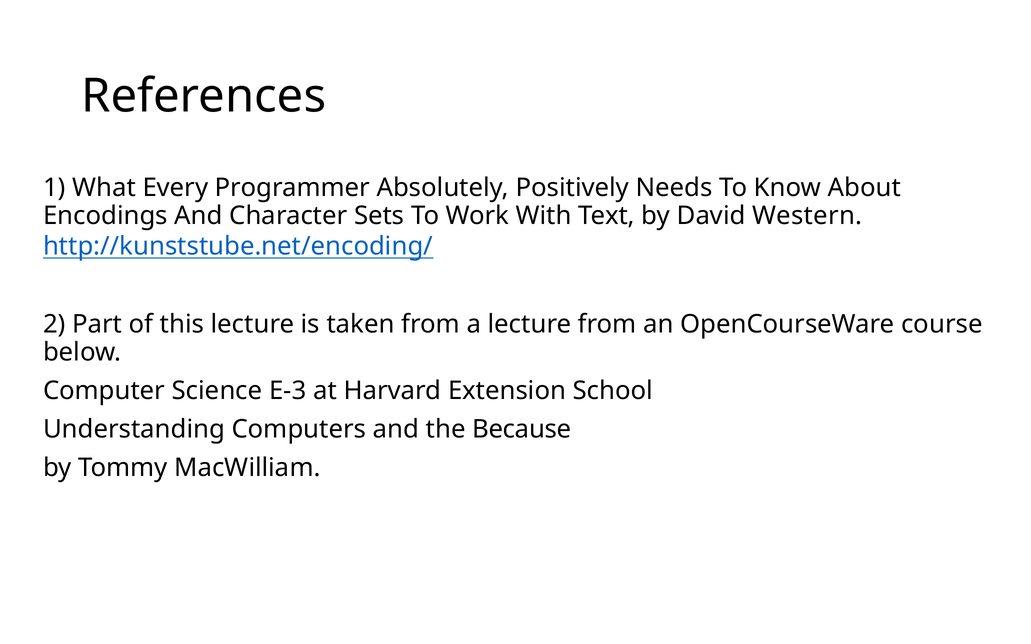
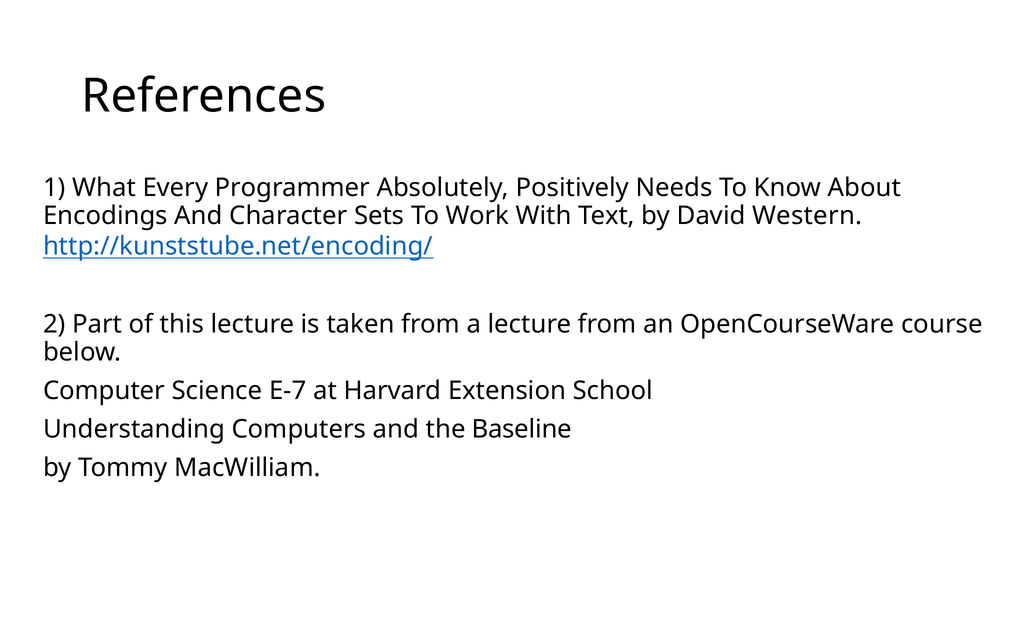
E-3: E-3 -> E-7 (288, 391)
Because: Because -> Baseline (522, 429)
